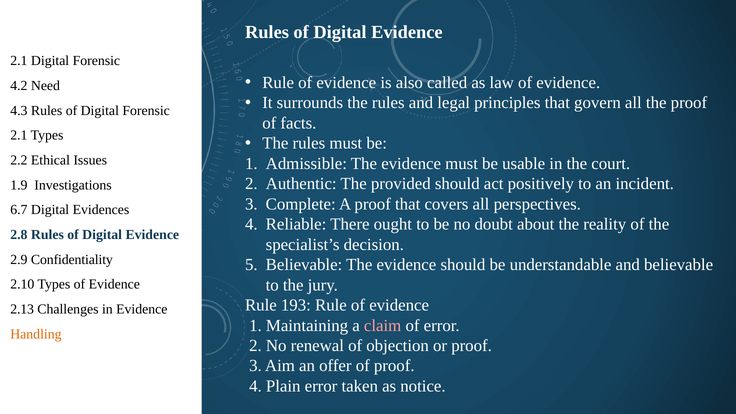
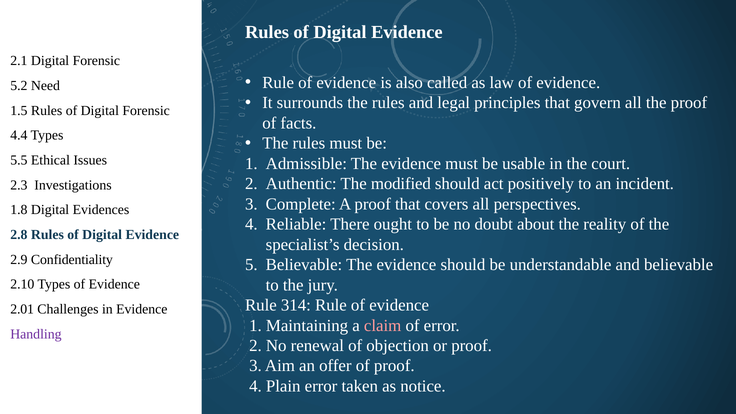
4.2: 4.2 -> 5.2 (19, 86)
4.3: 4.3 -> 1.5 (19, 111)
2.1: 2.1 -> 4.4 (19, 135)
2.2: 2.2 -> 5.5 (19, 160)
provided: provided -> modified (401, 184)
1.9: 1.9 -> 2.3 (19, 185)
6.7: 6.7 -> 1.8 (19, 210)
193: 193 -> 314 (296, 305)
2.13: 2.13 -> 2.01 (22, 309)
Handling colour: orange -> purple (36, 334)
